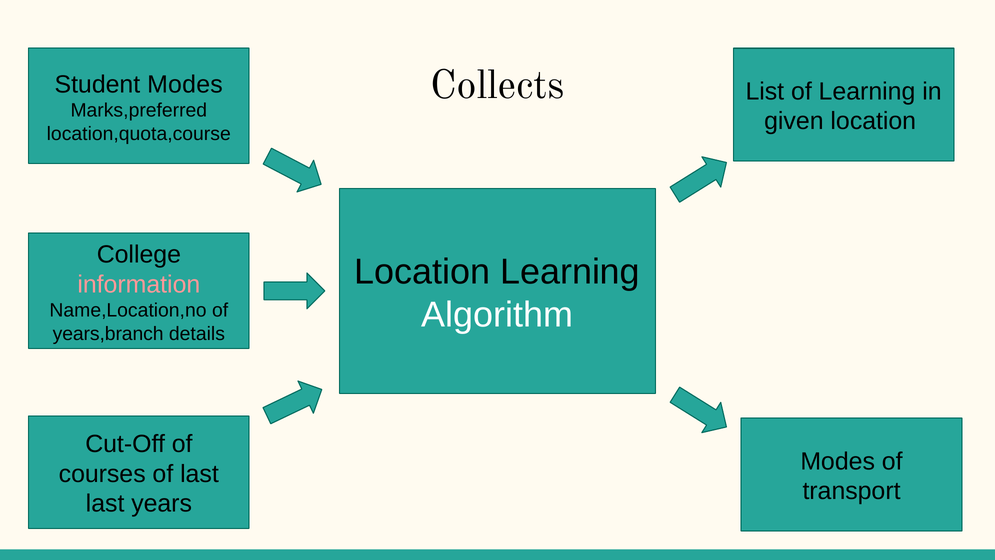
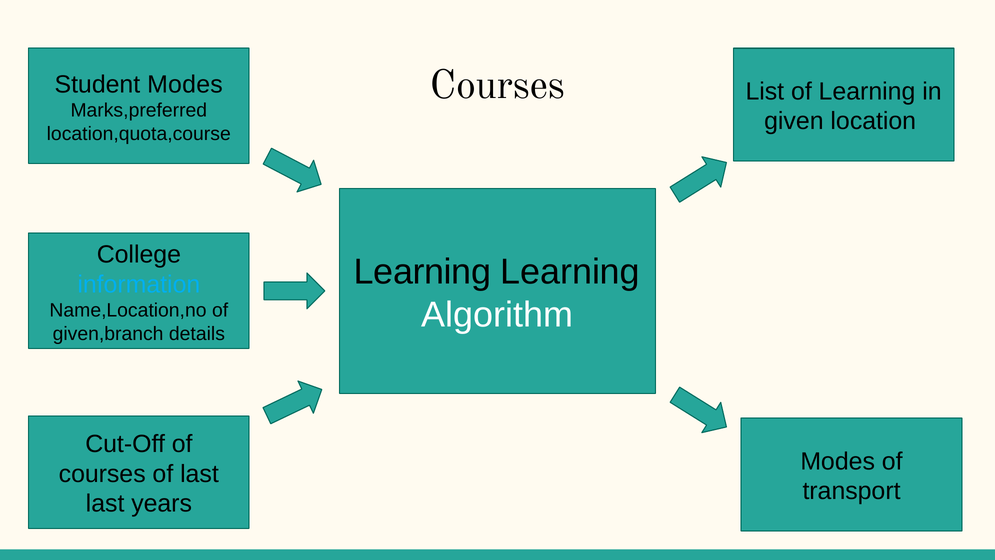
Collects: Collects -> Courses (498, 85)
Location: Location -> Learning (422, 272)
information colour: pink -> light blue (139, 284)
years,branch: years,branch -> given,branch (108, 334)
